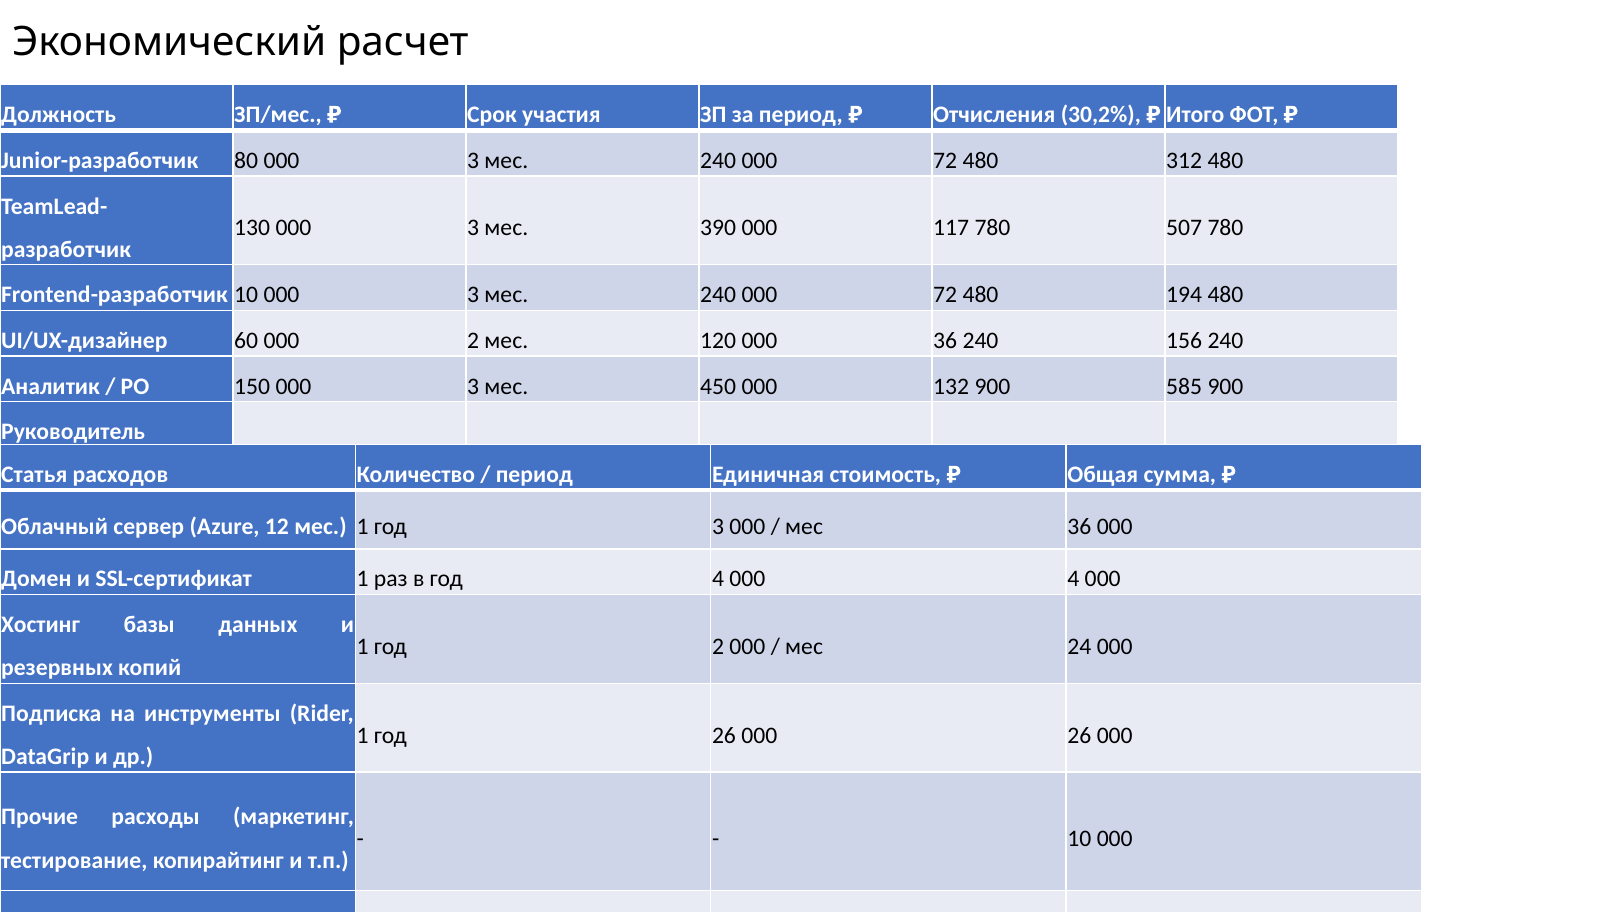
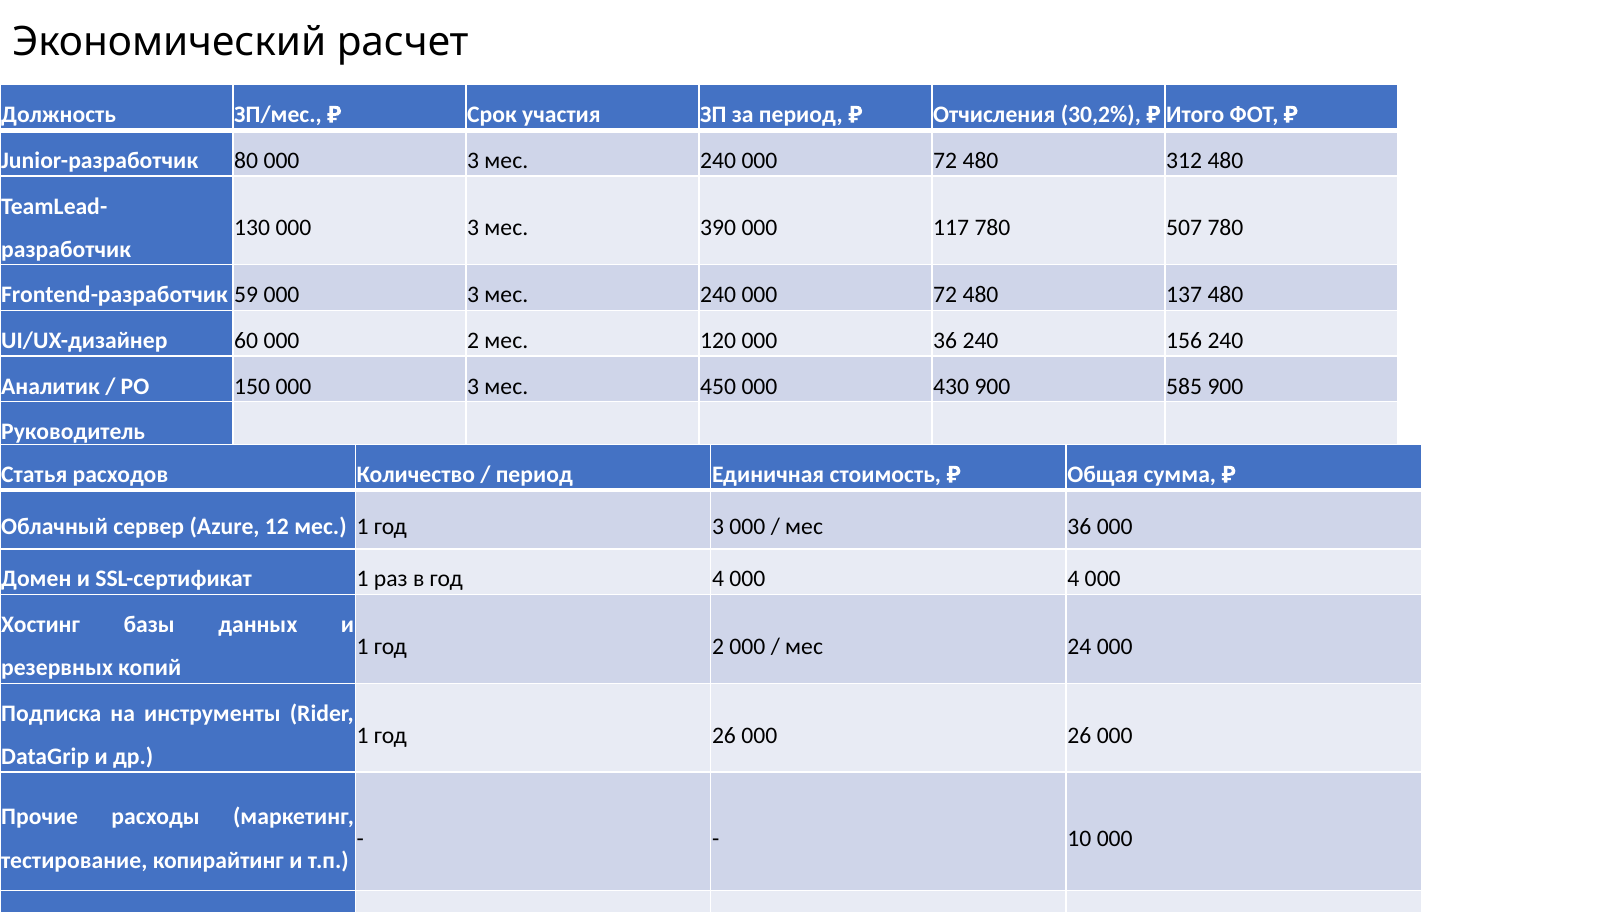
Frontend-разработчик 10: 10 -> 59 (246, 295)
194: 194 -> 137 (1184, 295)
132: 132 -> 430 (951, 386)
